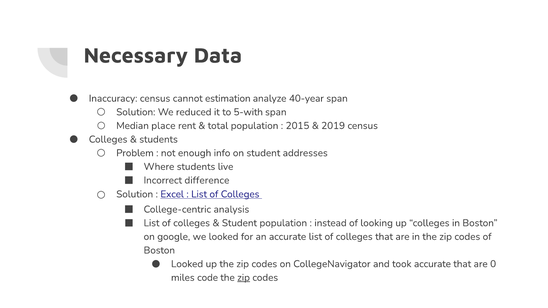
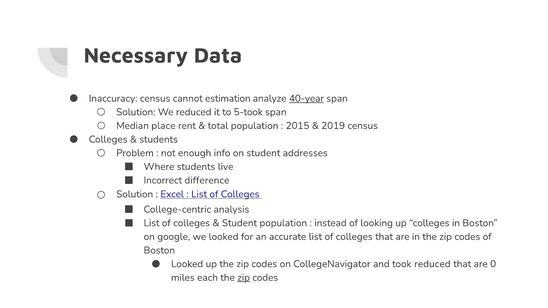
40-year underline: none -> present (306, 98)
5-with: 5-with -> 5-took (248, 112)
took accurate: accurate -> reduced (432, 264)
code: code -> each (208, 278)
